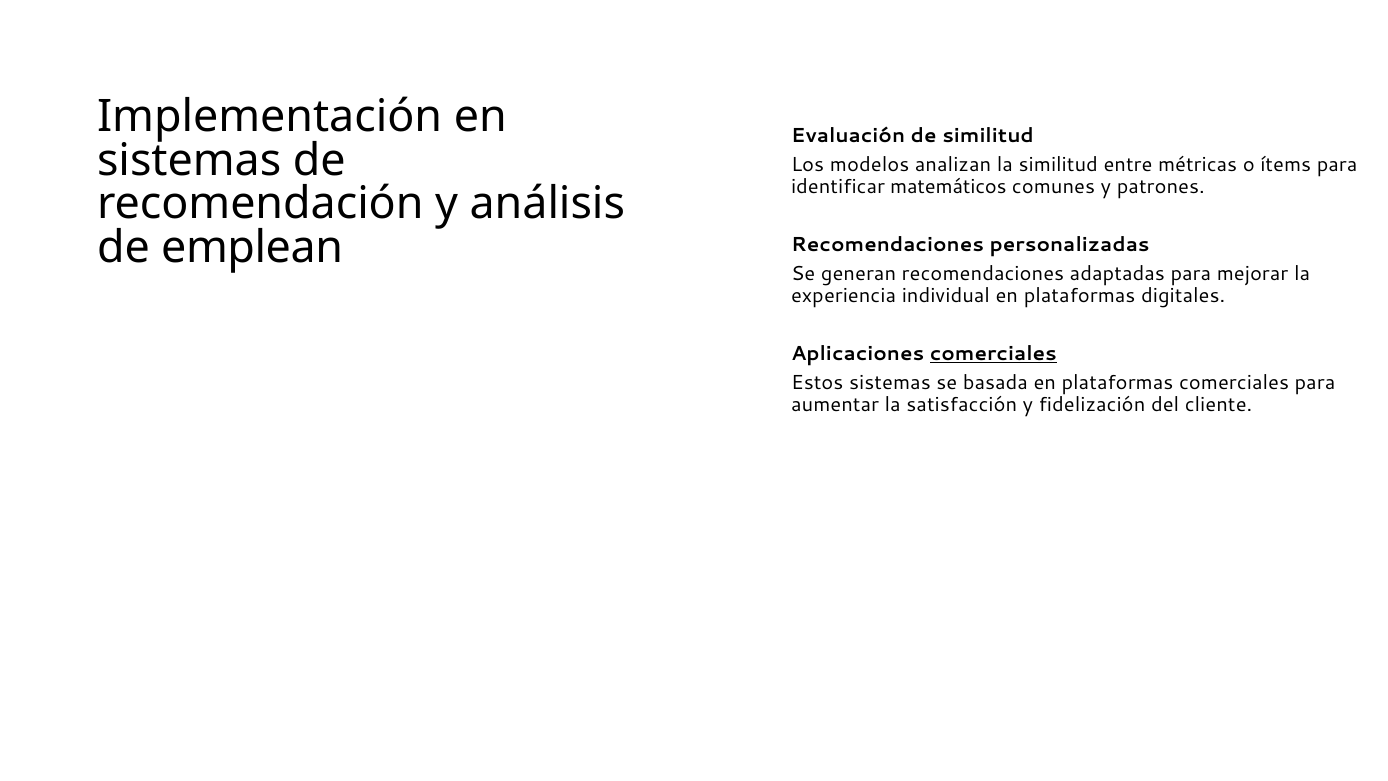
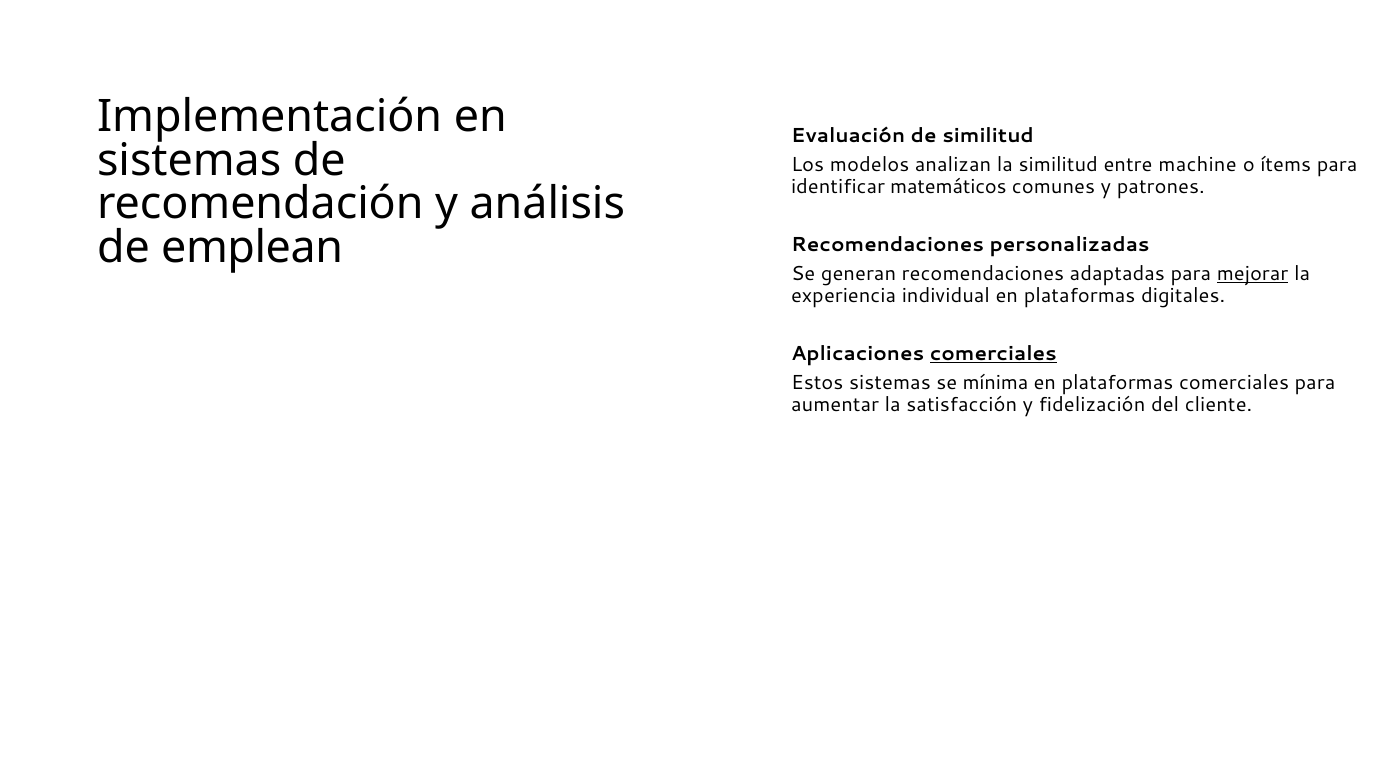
métricas: métricas -> machine (1198, 165)
mejorar underline: none -> present (1253, 274)
basada: basada -> mínima (995, 383)
